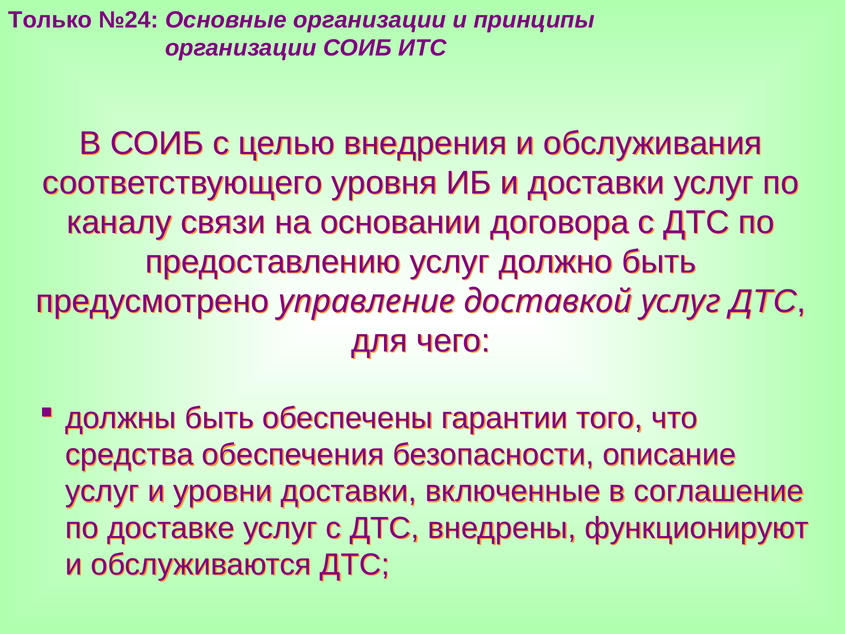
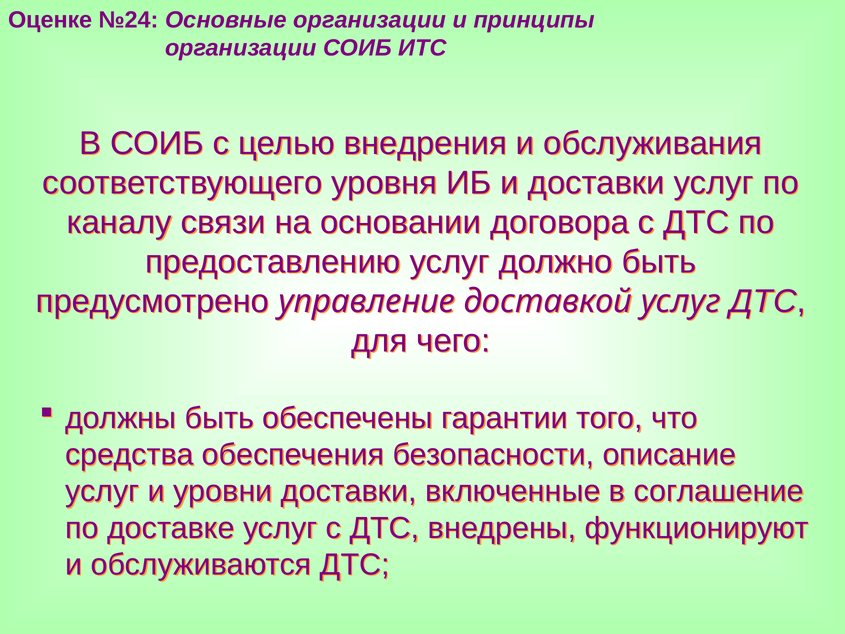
Только: Только -> Оценке (50, 20)
